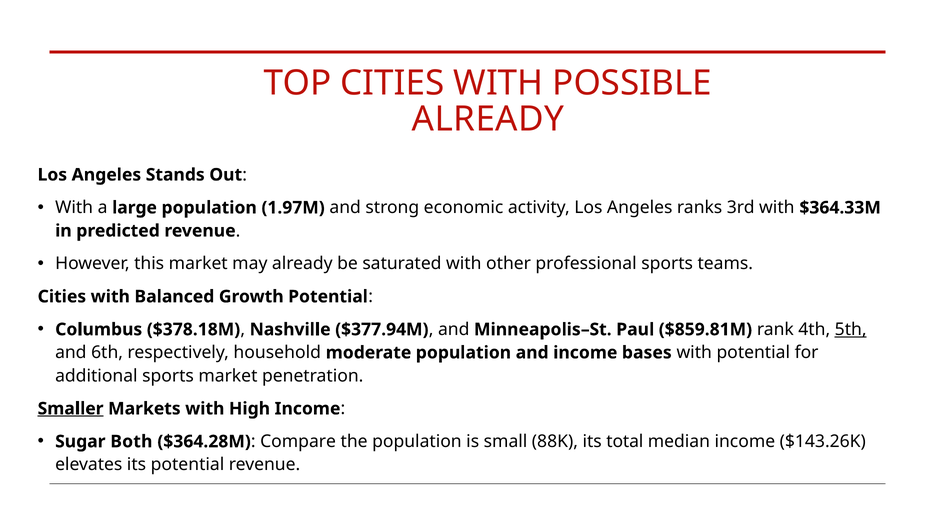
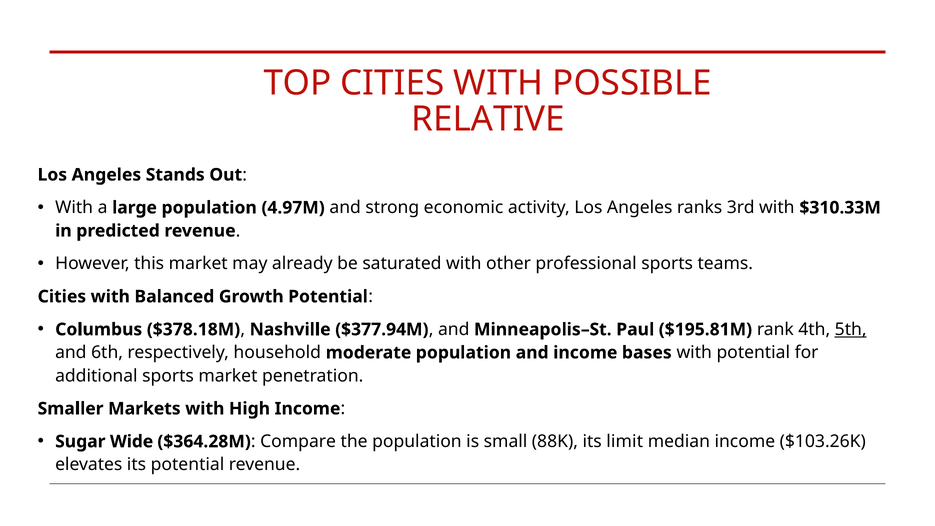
ALREADY: ALREADY -> RELATIVE (488, 119)
1.97M: 1.97M -> 4.97M (293, 208)
$364.33M: $364.33M -> $310.33M (840, 208)
$859.81M: $859.81M -> $195.81M (705, 329)
Smaller underline: present -> none (71, 409)
Both: Both -> Wide (132, 441)
total: total -> limit (625, 441)
$143.26K: $143.26K -> $103.26K (823, 441)
